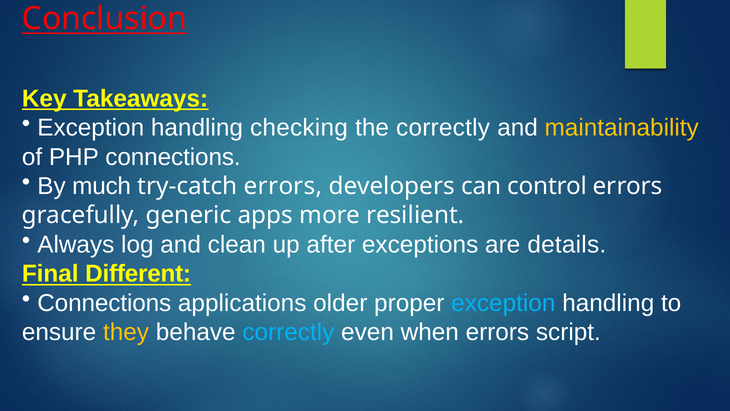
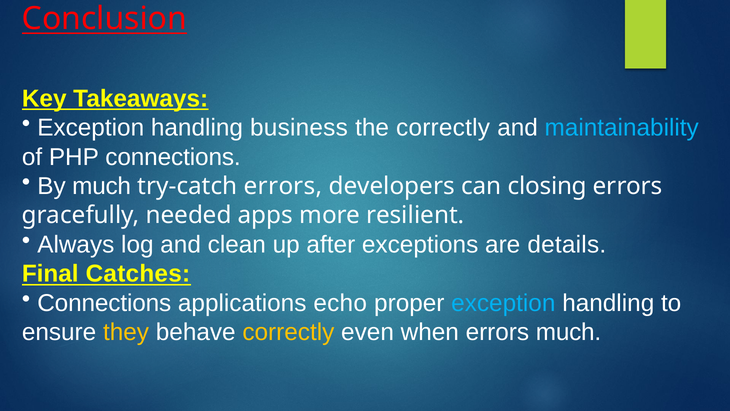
checking: checking -> business (299, 128)
maintainability colour: yellow -> light blue (622, 128)
control: control -> closing (547, 186)
generic: generic -> needed (189, 215)
Different: Different -> Catches (138, 274)
older: older -> echo (340, 303)
correctly colour: light blue -> yellow (288, 332)
errors script: script -> much (568, 332)
